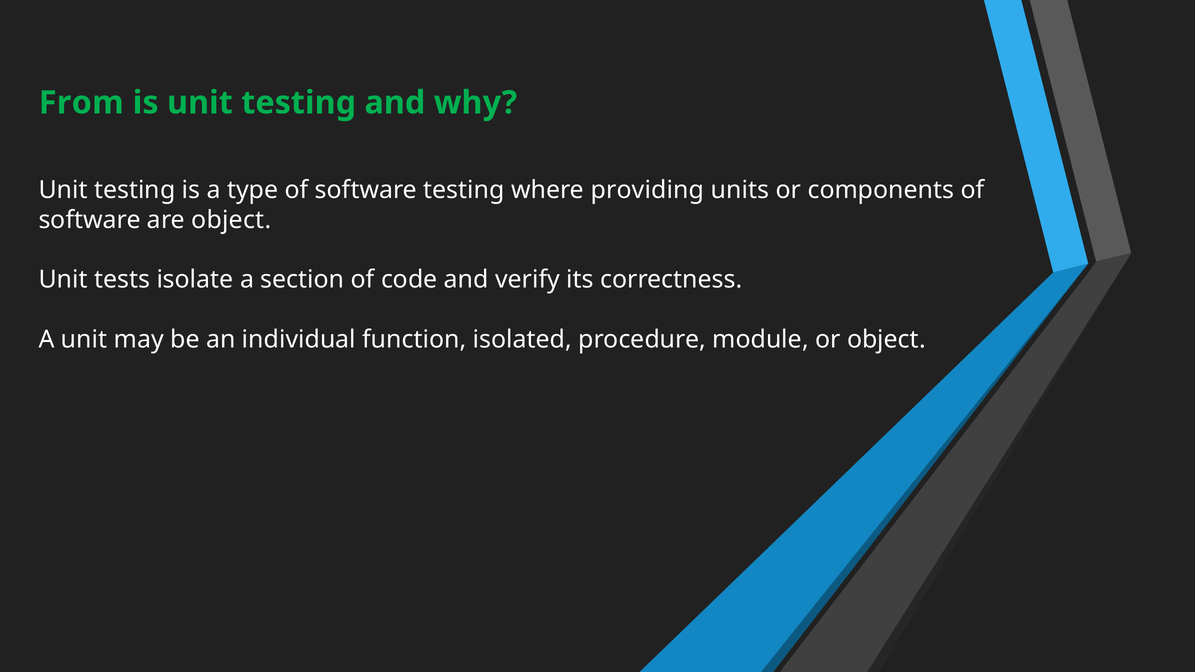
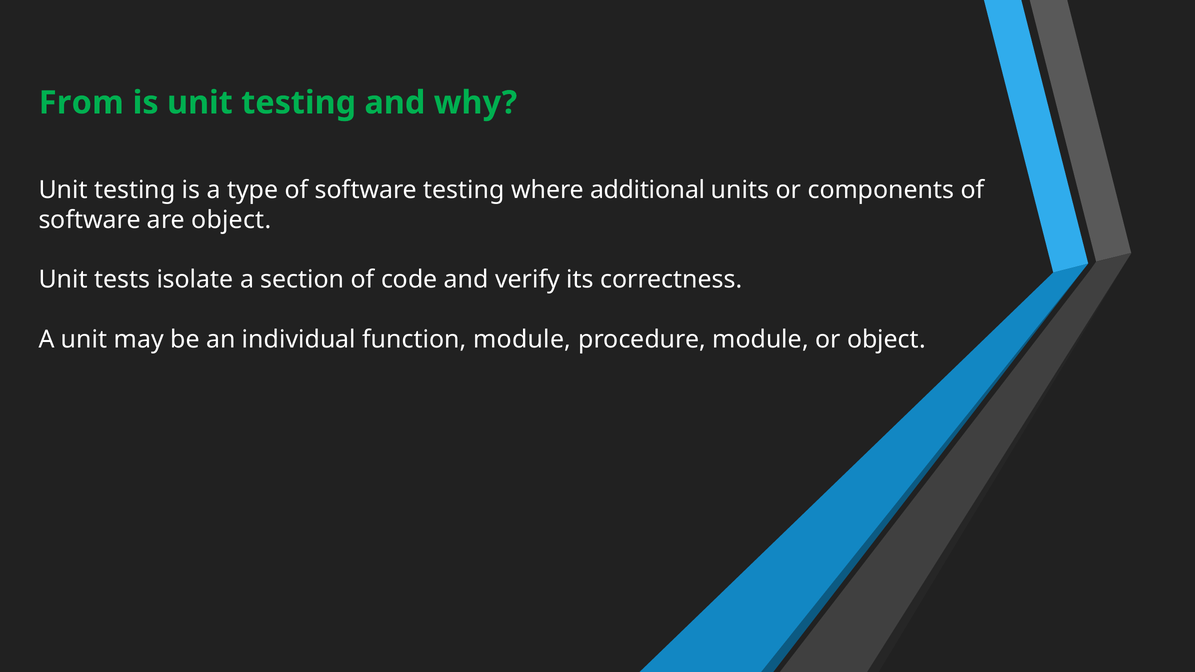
providing: providing -> additional (648, 190)
function isolated: isolated -> module (522, 339)
